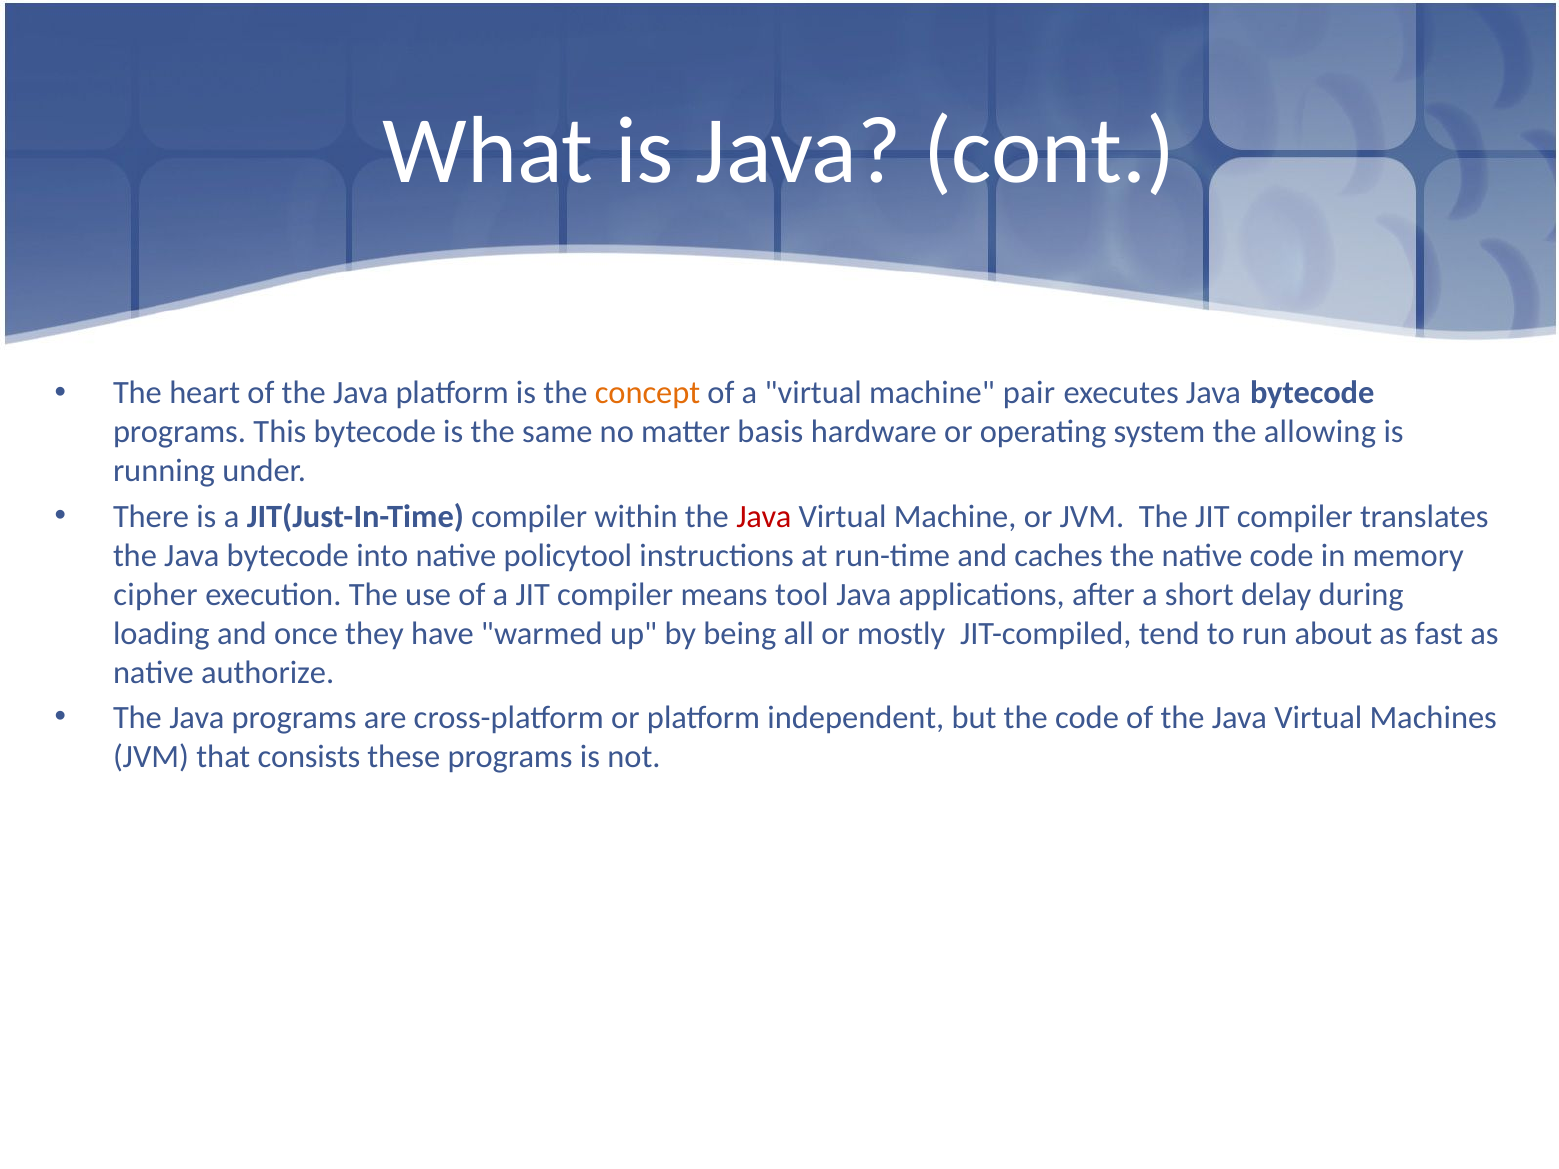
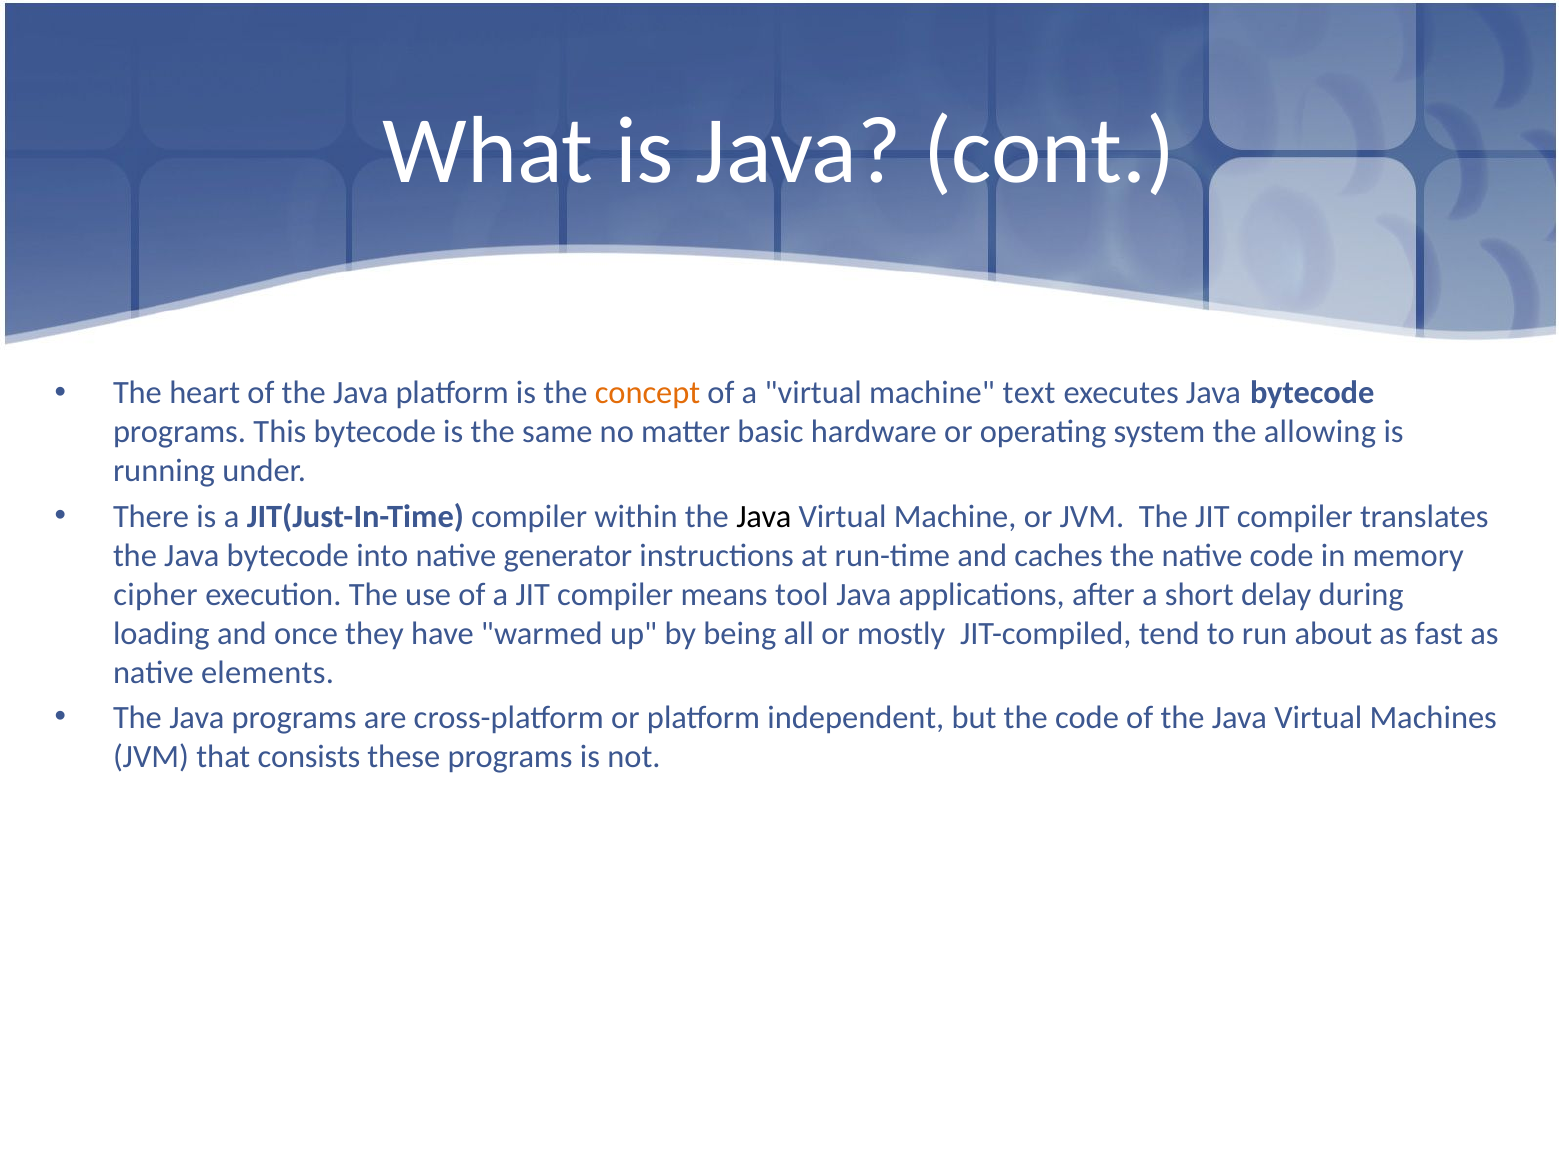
pair: pair -> text (1029, 393)
basis: basis -> basic (771, 432)
Java colour: red -> black (764, 517)
policytool: policytool -> generator (568, 556)
authorize: authorize -> elements (268, 673)
